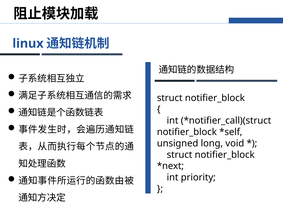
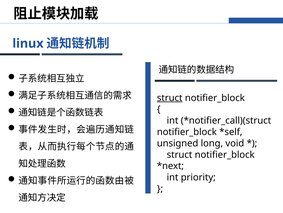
struct underline: none -> present (170, 98)
